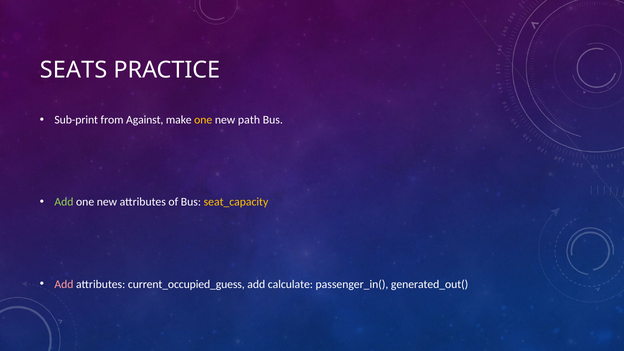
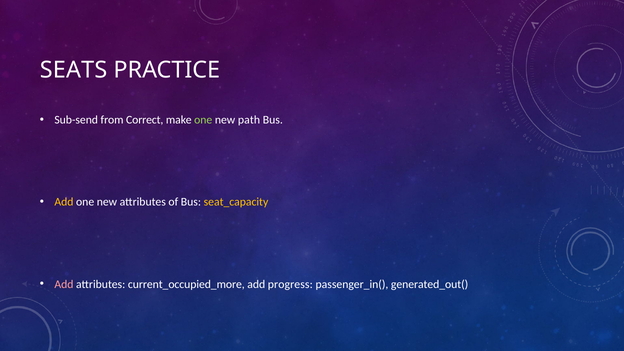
Sub-print: Sub-print -> Sub-send (76, 120)
Against: Against -> Correct (145, 120)
one colour: yellow -> light green (203, 120)
Add colour: light green -> yellow (64, 202)
current_occupied_guess: current_occupied_guess -> current_occupied_more (186, 284)
calculate: calculate -> progress (290, 284)
